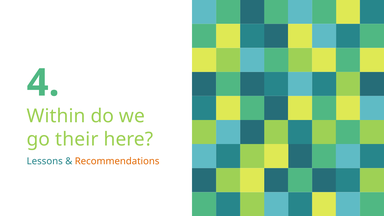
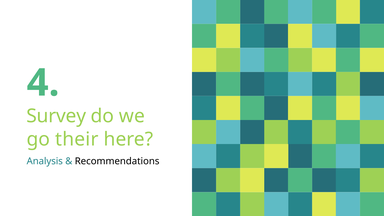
Within: Within -> Survey (56, 116)
Lessons: Lessons -> Analysis (45, 161)
Recommendations colour: orange -> black (117, 161)
